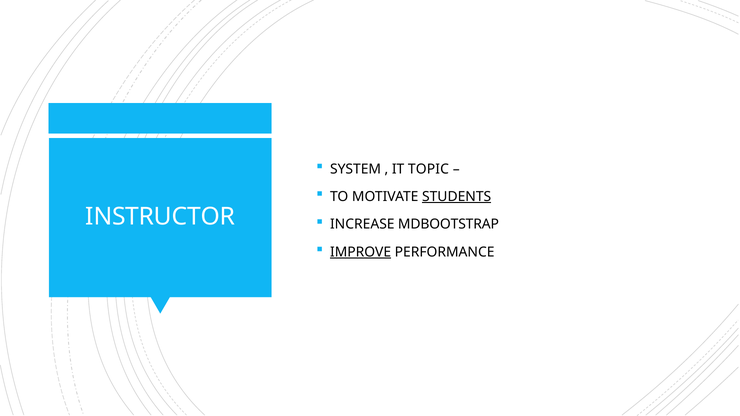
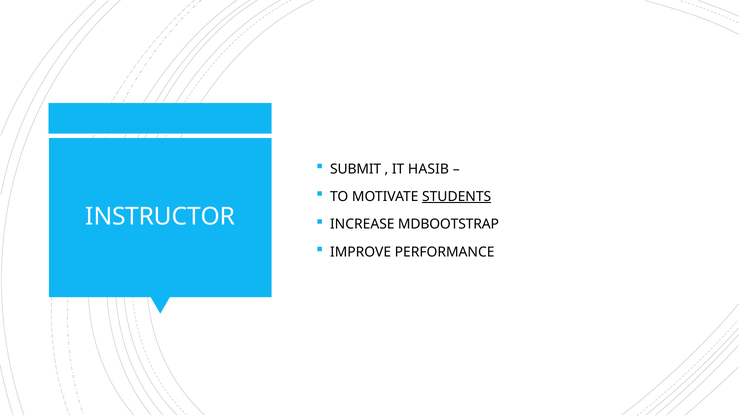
SYSTEM: SYSTEM -> SUBMIT (356, 169)
TOPIC: TOPIC -> HASIB (428, 169)
IMPROVE underline: present -> none (361, 252)
